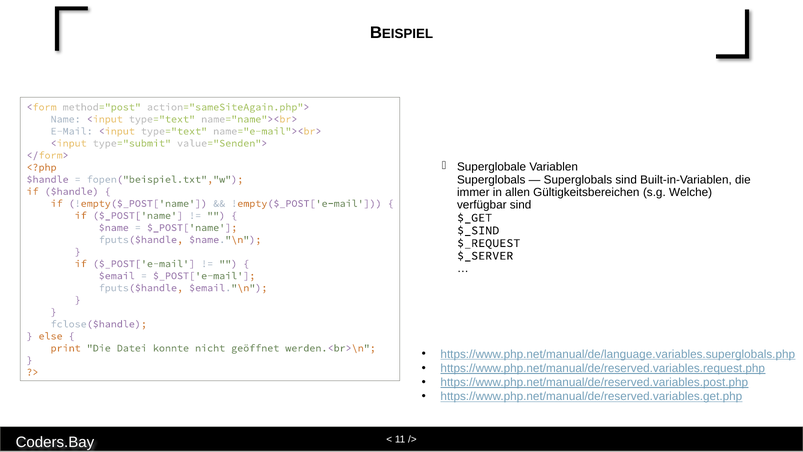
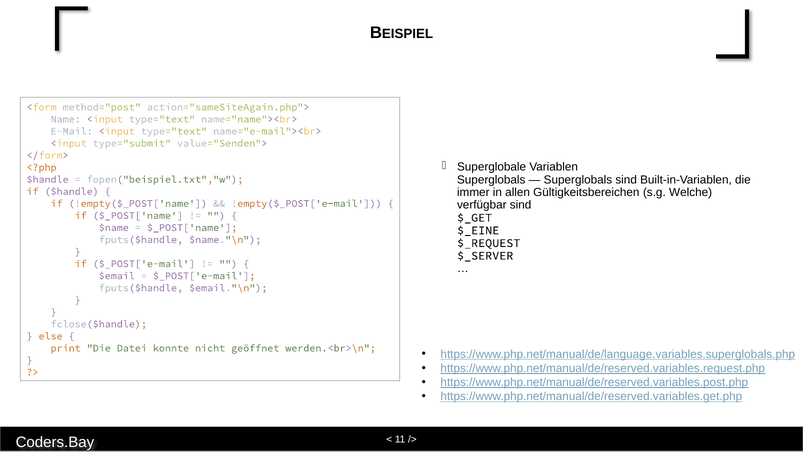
$_SIND: $_SIND -> $_EINE (478, 230)
